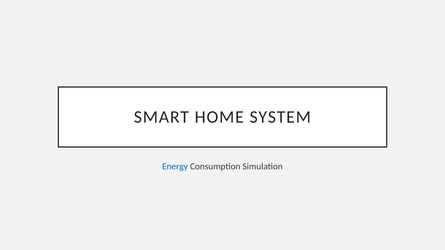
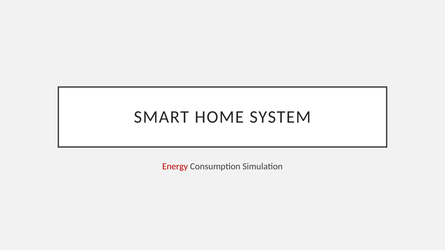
Energy colour: blue -> red (175, 167)
